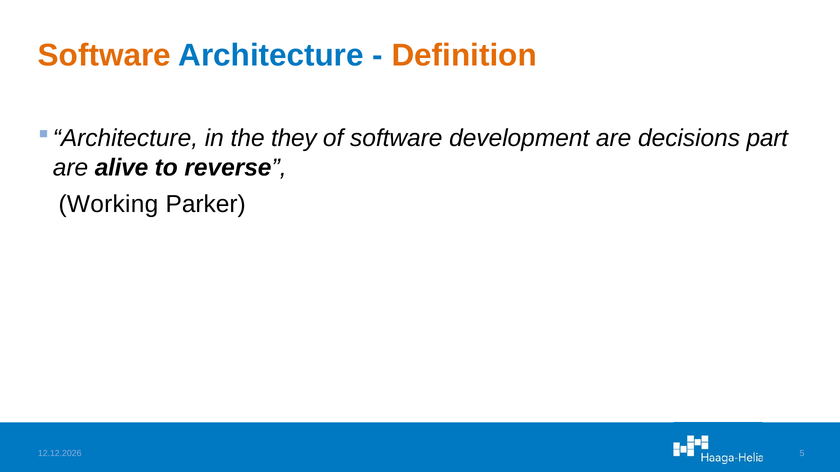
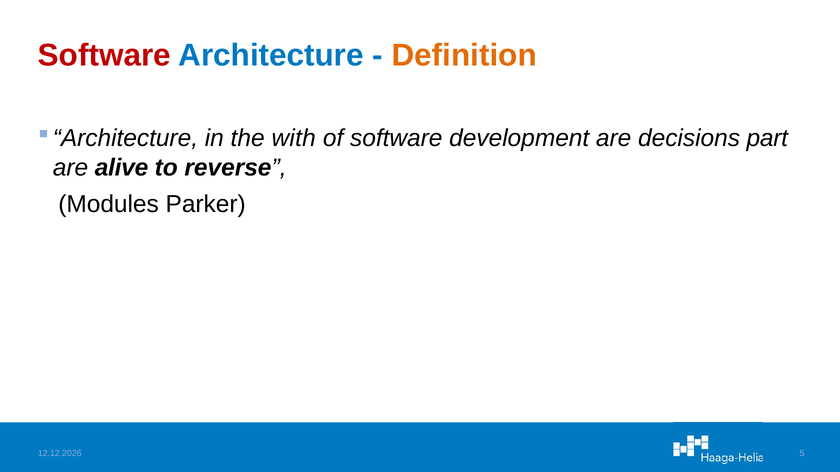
Software colour: orange -> red (104, 55)
they: they -> with (294, 139)
Working: Working -> Modules (109, 204)
